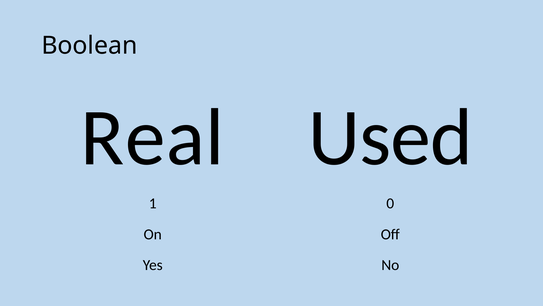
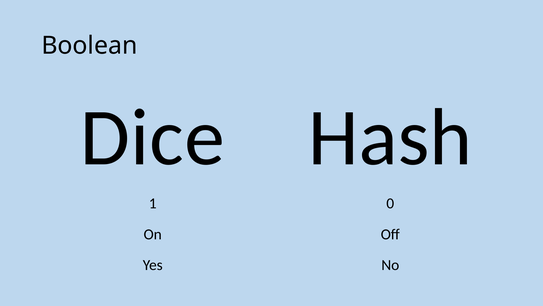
Real: Real -> Dice (152, 138)
Used: Used -> Hash (390, 138)
